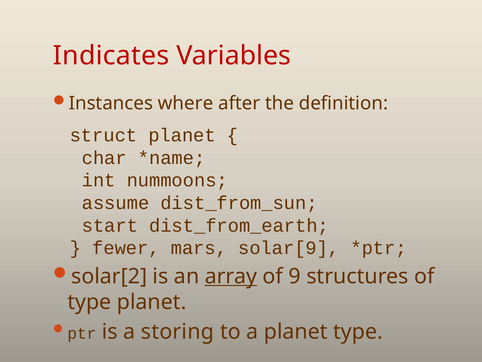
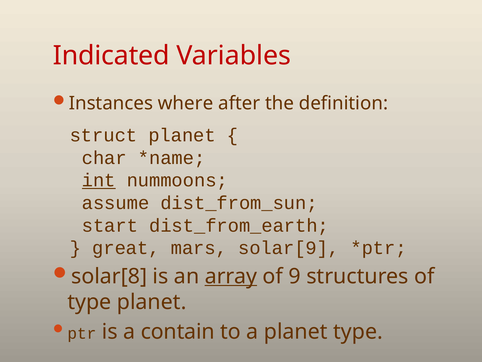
Indicates: Indicates -> Indicated (111, 56)
int underline: none -> present (99, 180)
fewer: fewer -> great (126, 248)
solar[2: solar[2 -> solar[8 (109, 276)
storing: storing -> contain (178, 331)
